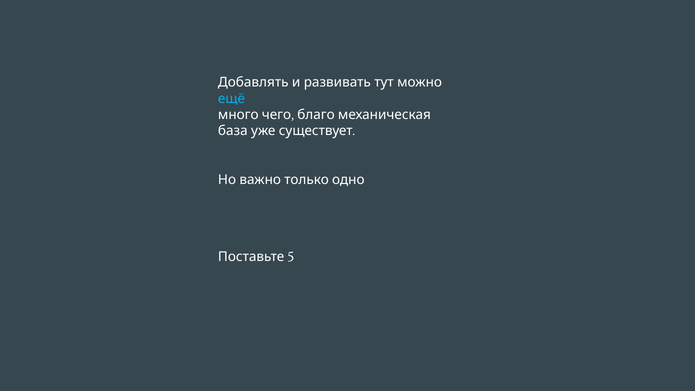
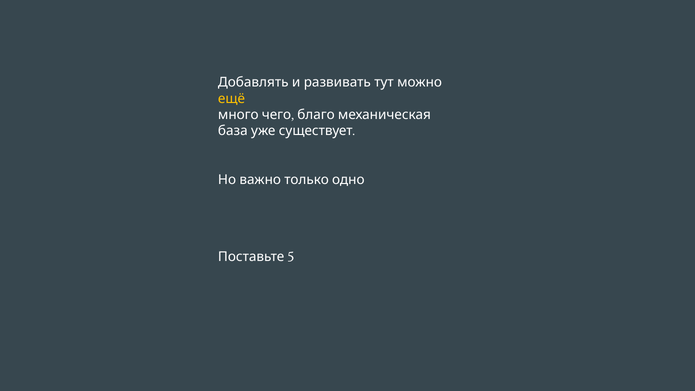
ещё colour: light blue -> yellow (231, 99)
